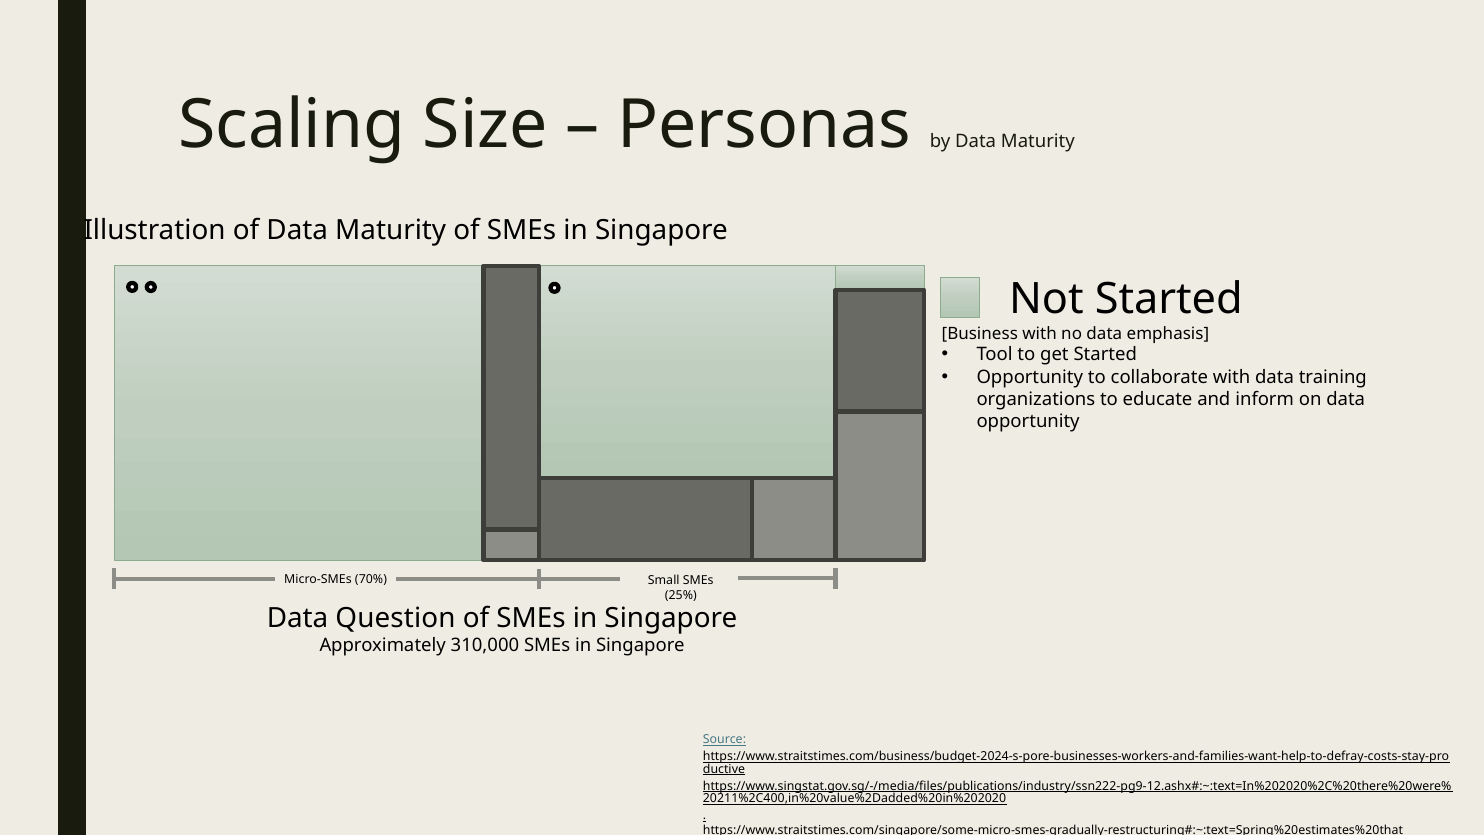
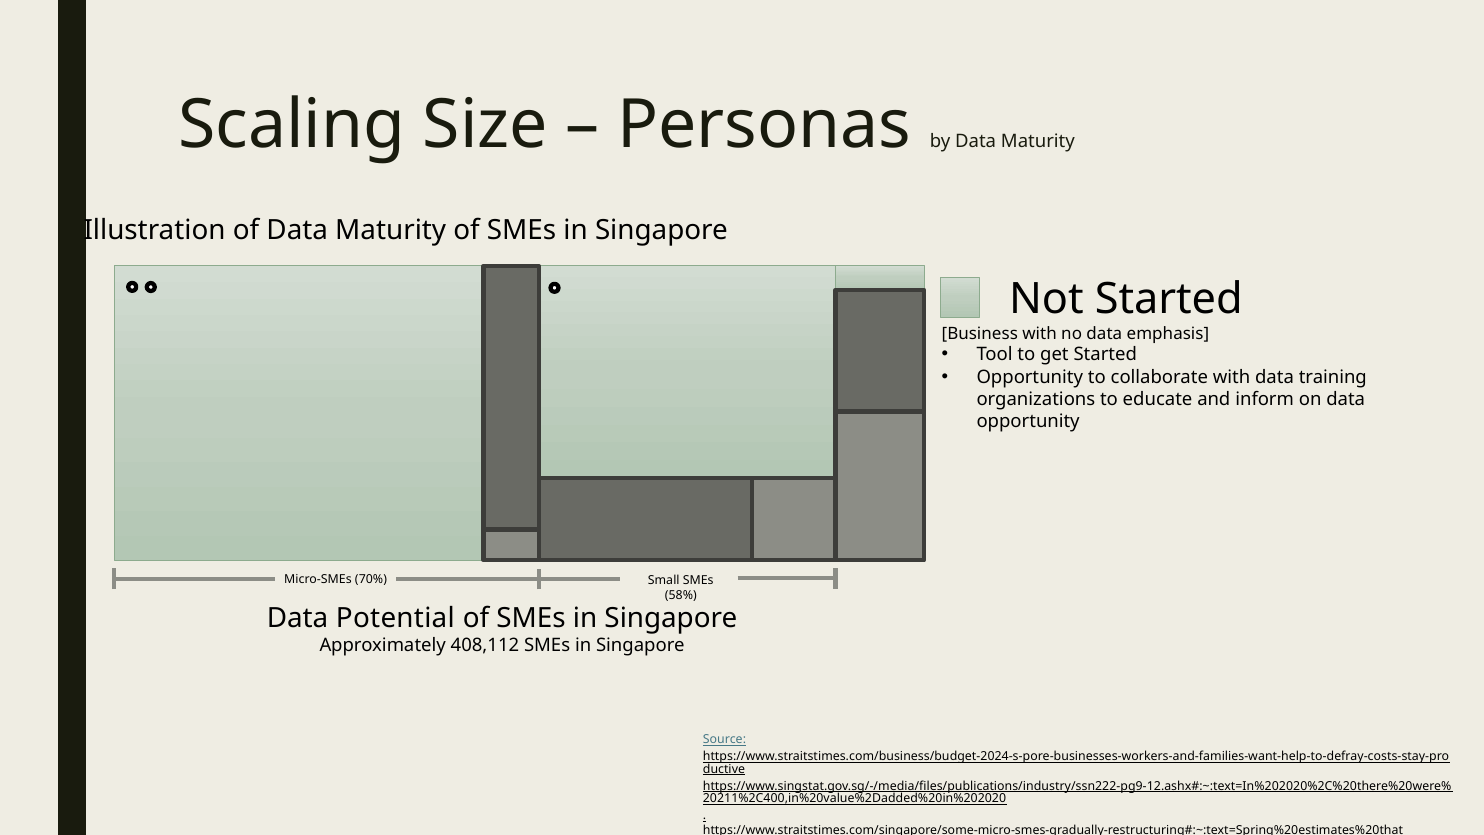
25%: 25% -> 58% (681, 595)
Question: Question -> Potential (395, 618)
310,000: 310,000 -> 408,112 (485, 645)
